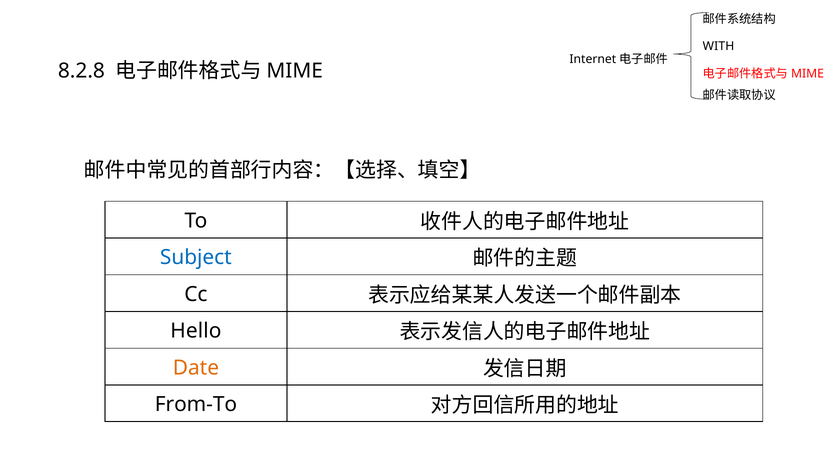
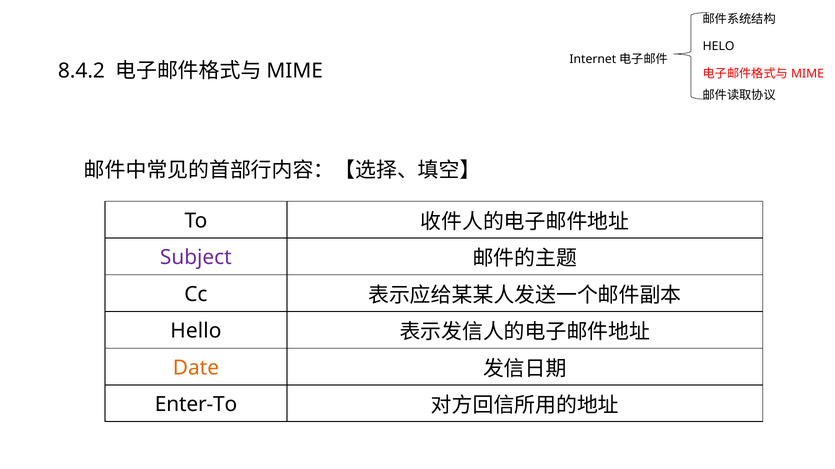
WITH: WITH -> HELO (719, 46)
8.2.8: 8.2.8 -> 8.4.2 (81, 71)
Subject colour: blue -> purple (196, 258)
From-To: From-To -> Enter-To (196, 405)
